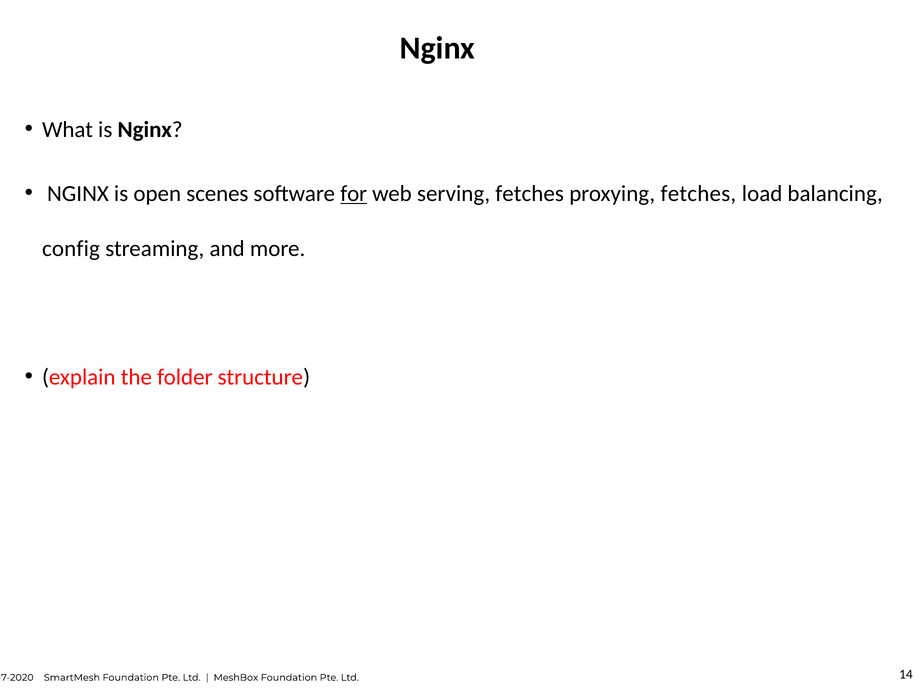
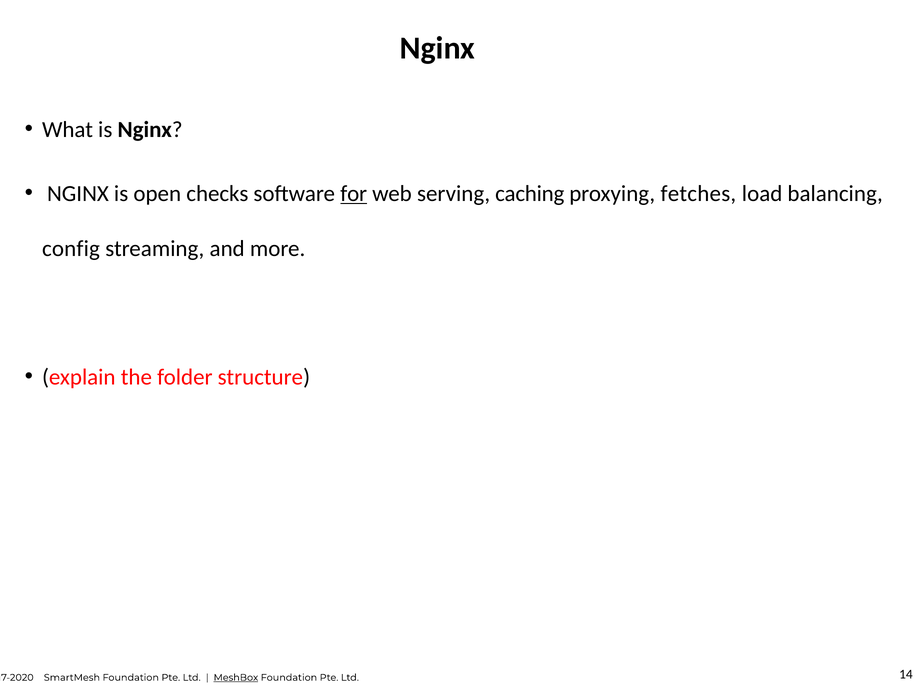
scenes: scenes -> checks (217, 194)
serving fetches: fetches -> caching (530, 194)
MeshBox underline: none -> present (236, 678)
